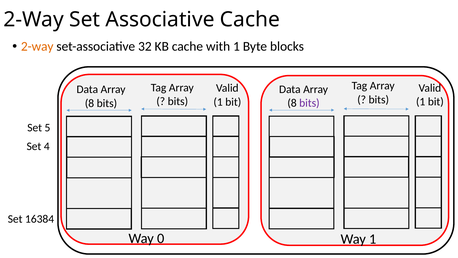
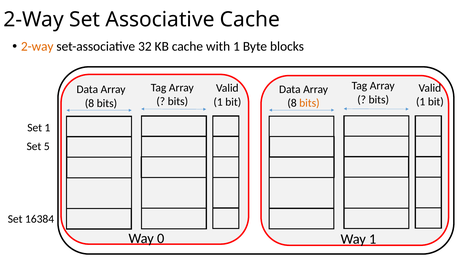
bits colour: purple -> orange (309, 103)
Set 5: 5 -> 1 (47, 128)
4: 4 -> 5 (47, 146)
